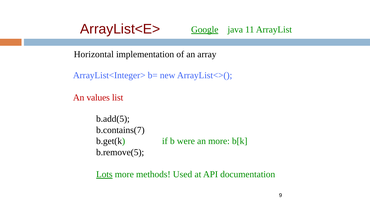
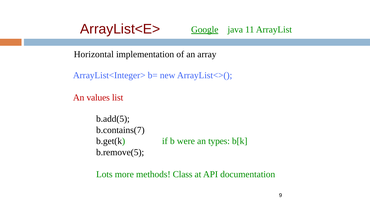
an more: more -> types (219, 141)
Lots underline: present -> none (104, 175)
Used: Used -> Class (183, 175)
